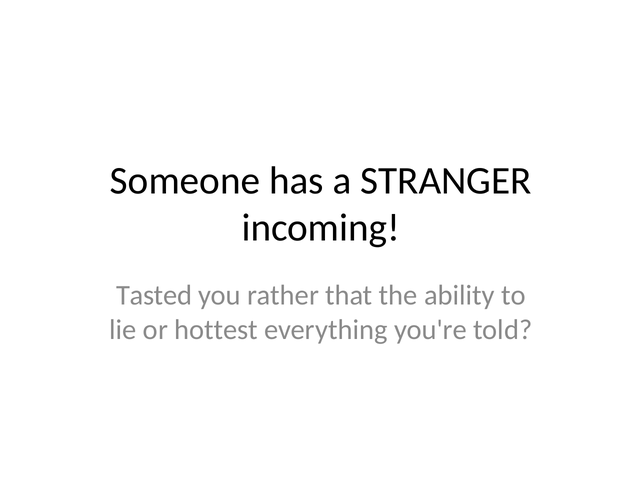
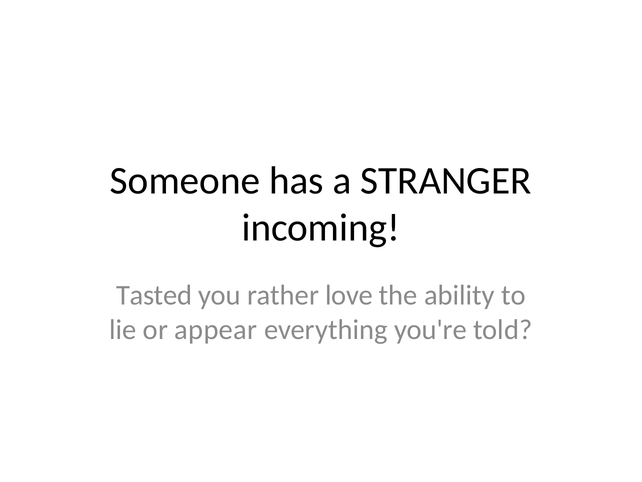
that: that -> love (349, 295)
hottest: hottest -> appear (216, 329)
